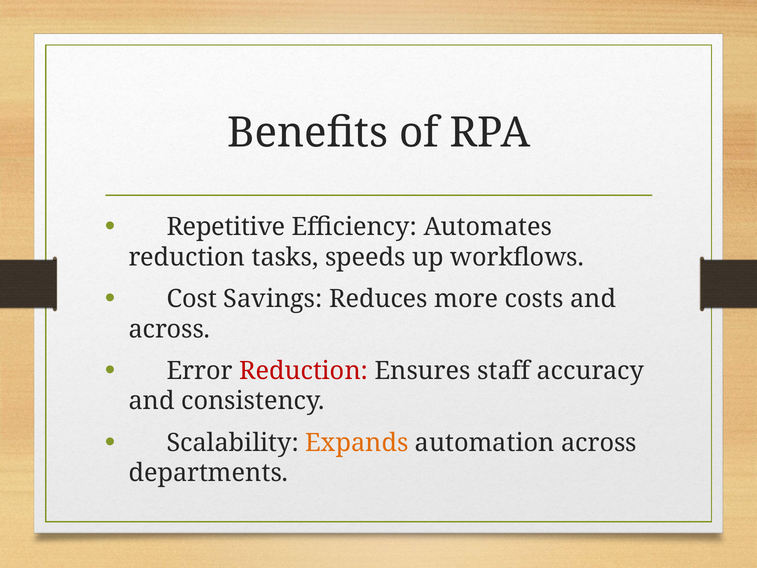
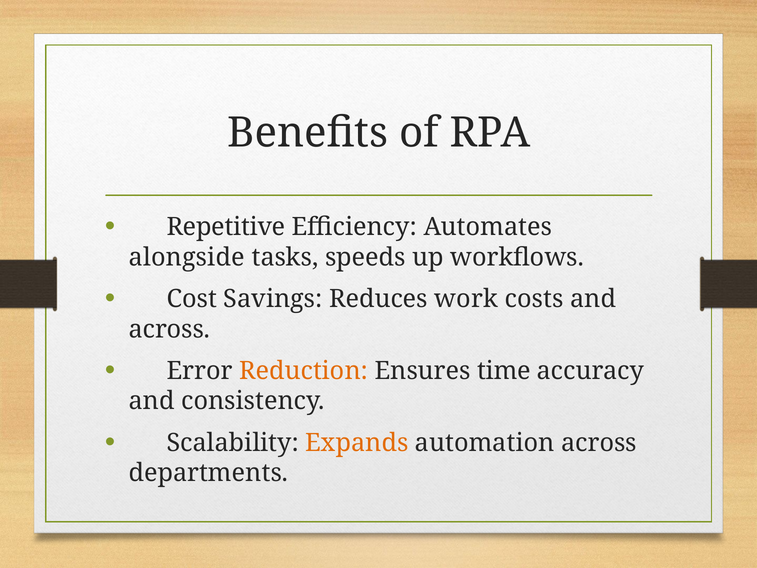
reduction: reduction -> alongside (187, 257)
more: more -> work (466, 299)
Reduction colour: red -> orange (304, 371)
staff: staff -> time (504, 371)
